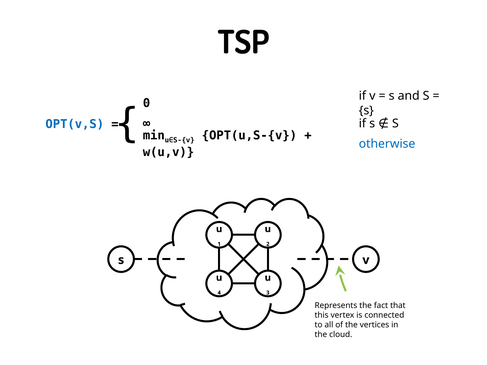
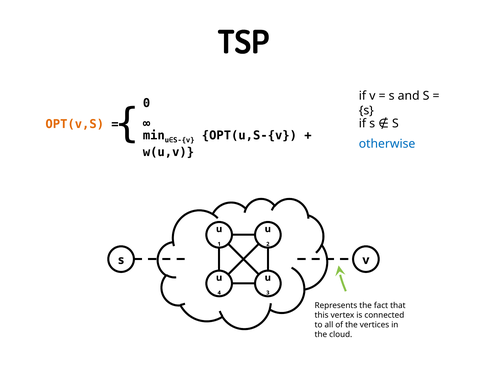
OPT(v,S colour: blue -> orange (75, 124)
